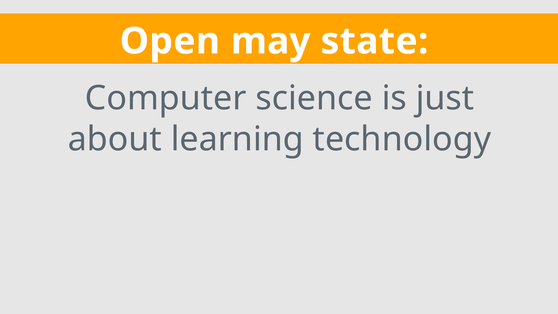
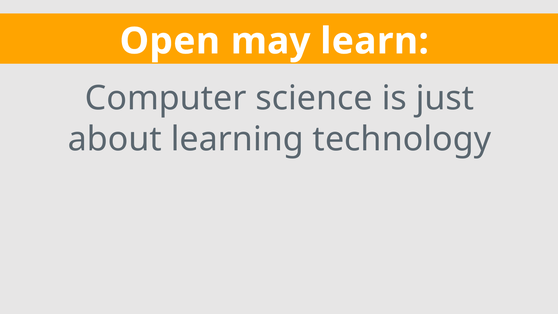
state: state -> learn (375, 41)
